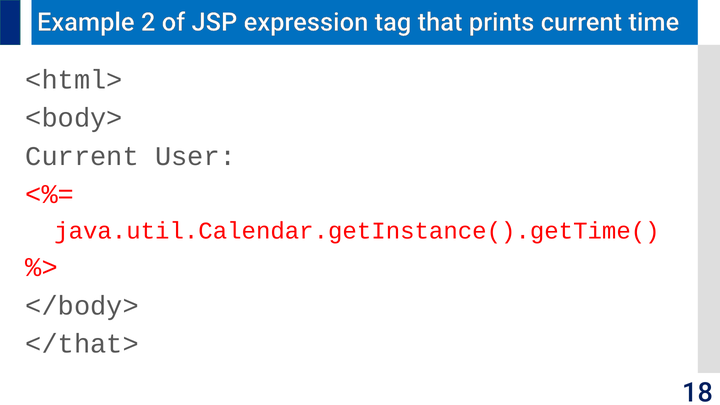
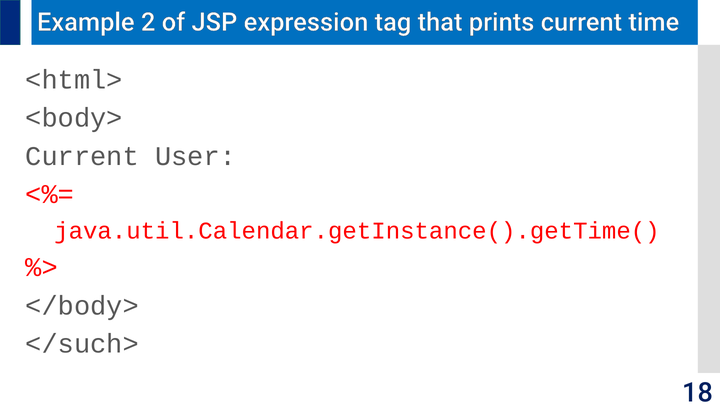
</that>: </that> -> </such> (82, 344)
